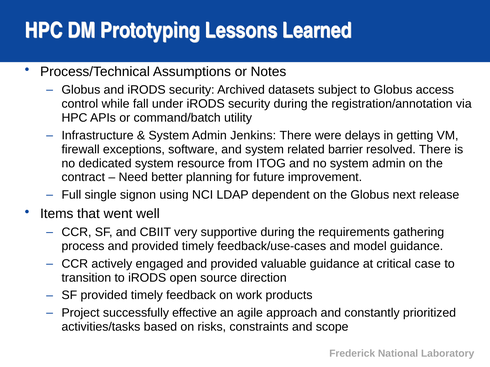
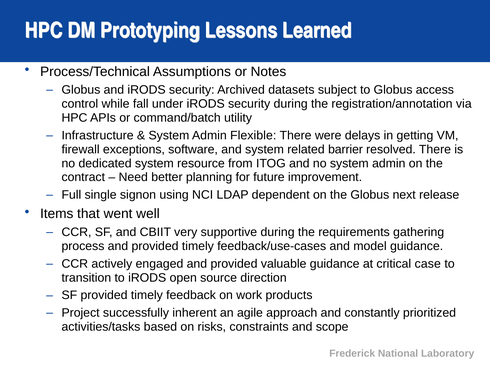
Jenkins: Jenkins -> Flexible (253, 136)
effective: effective -> inherent (194, 313)
